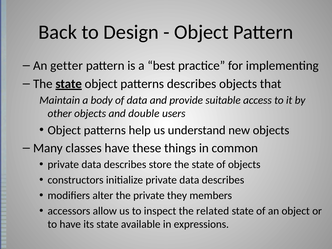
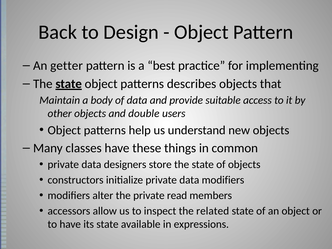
describes: describes -> designers (125, 165)
initialize private data describes: describes -> modifiers (223, 180)
they: they -> read (177, 196)
